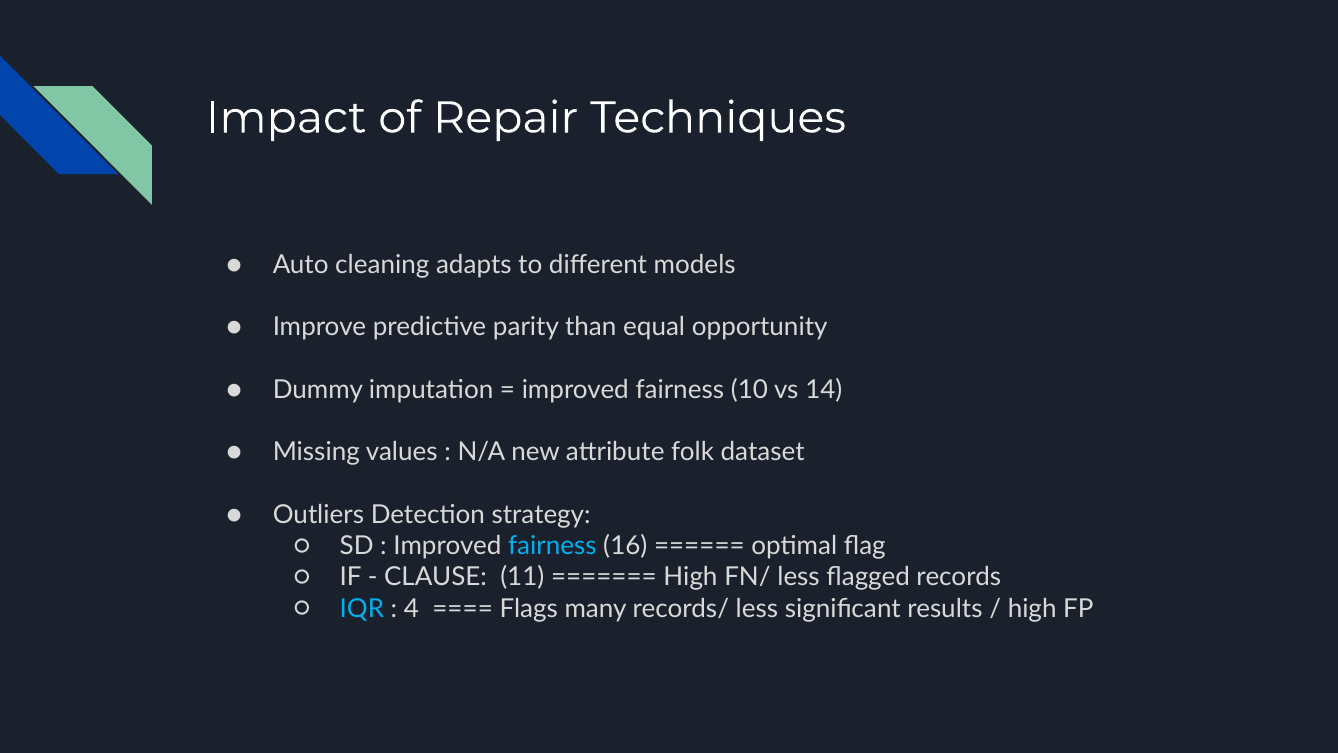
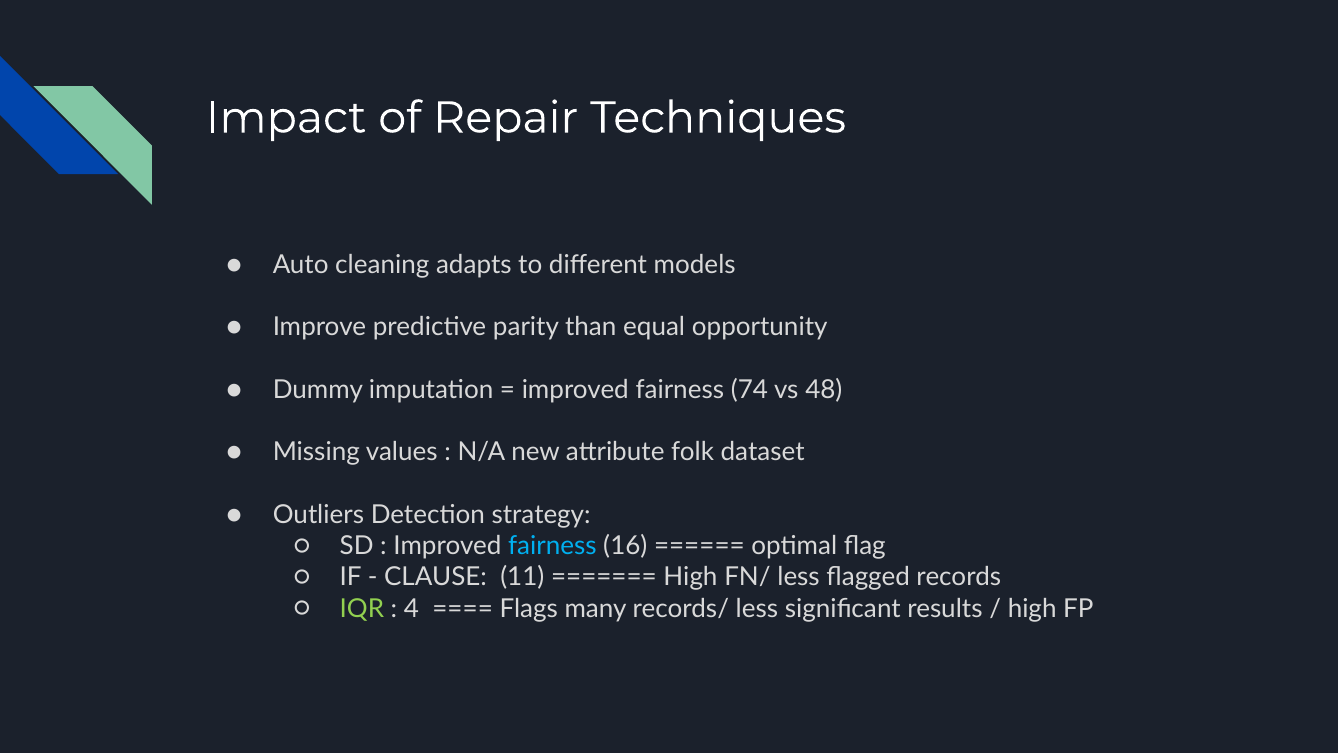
10: 10 -> 74 (749, 390)
14: 14 -> 48 (824, 390)
IQR colour: light blue -> light green (362, 608)
